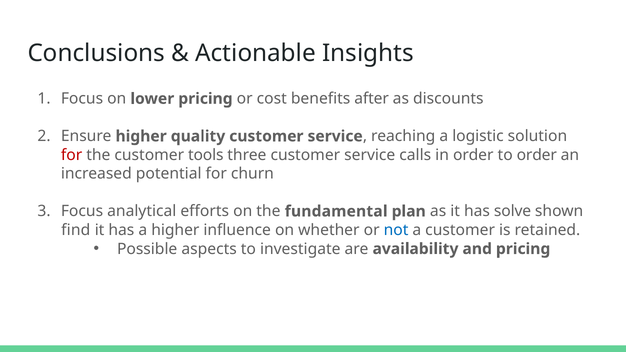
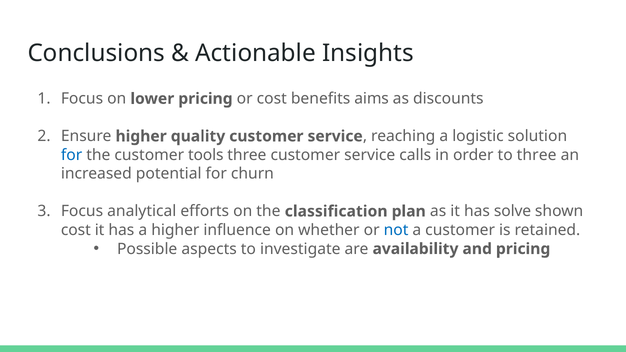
after: after -> aims (372, 99)
for colour: red -> blue (72, 155)
to order: order -> three (537, 155)
fundamental: fundamental -> classification (336, 211)
find: find -> cost (76, 230)
